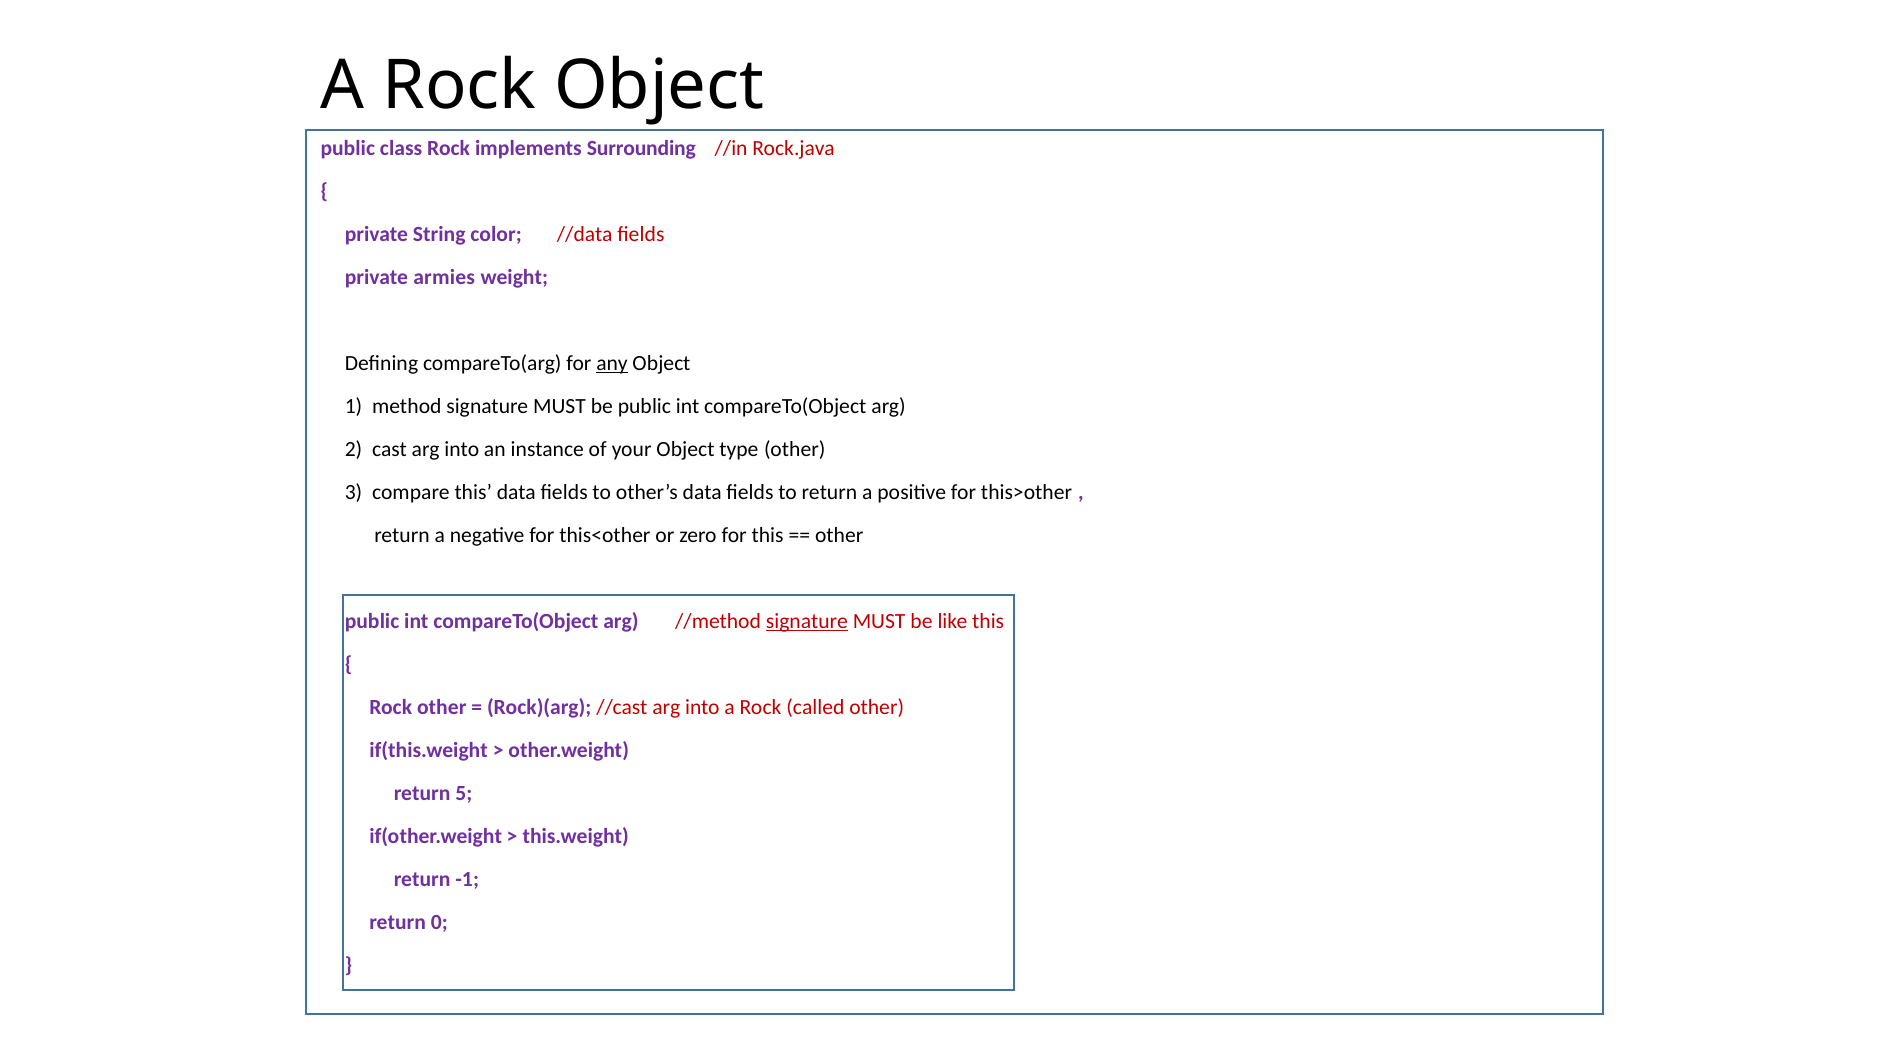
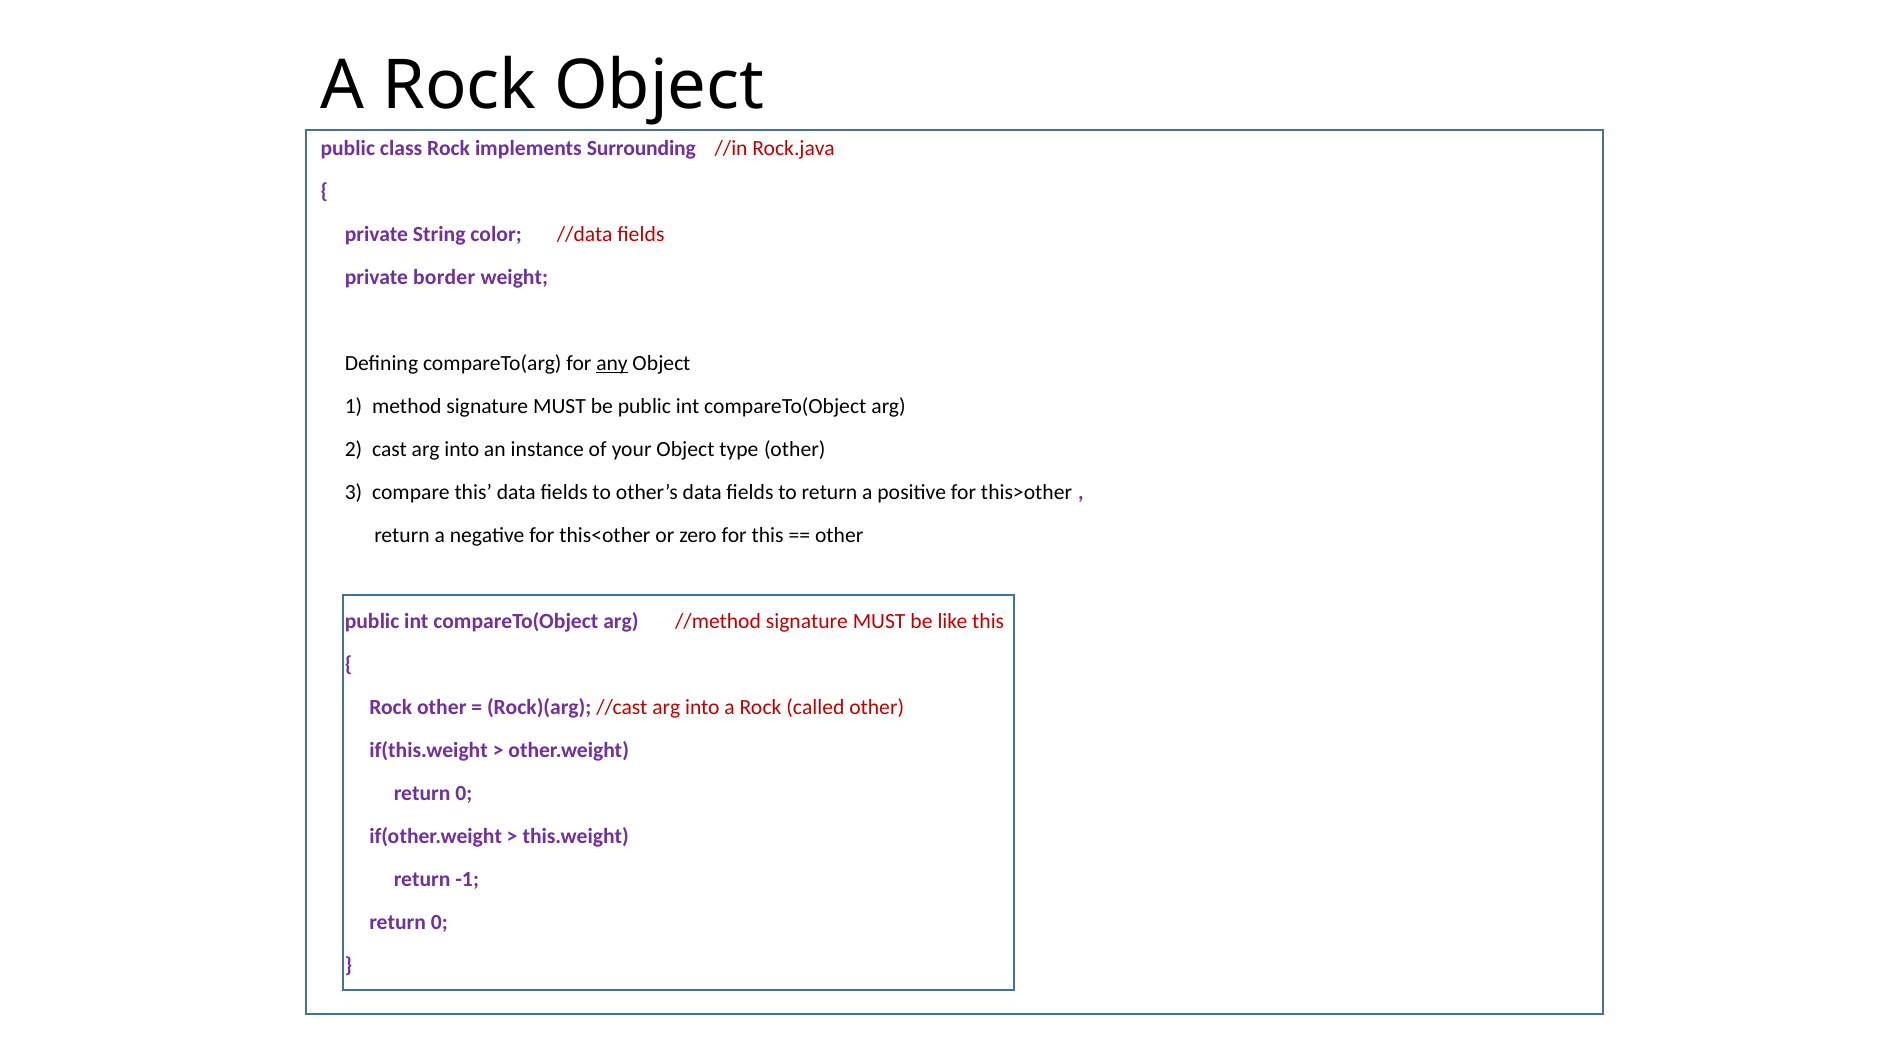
armies: armies -> border (444, 277)
signature underline: present -> none (807, 621)
5: 5 -> 0 (464, 793)
